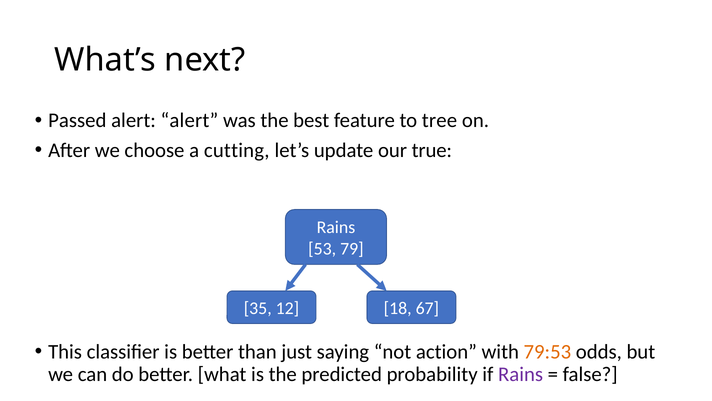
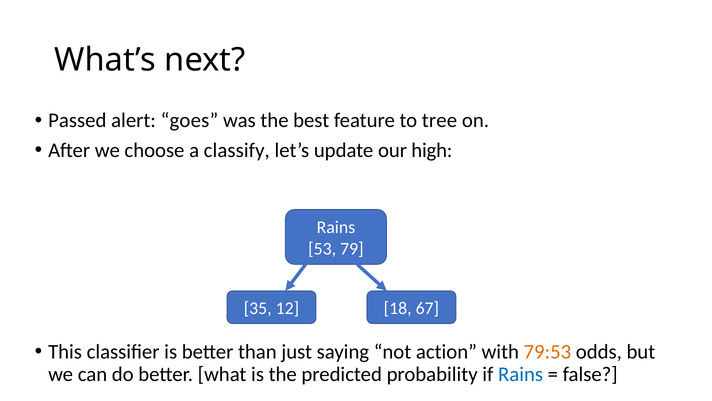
alert alert: alert -> goes (189, 120)
cutting: cutting -> classify (237, 150)
true: true -> high (432, 150)
Rains colour: purple -> blue (521, 374)
